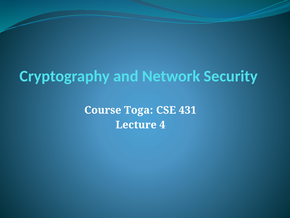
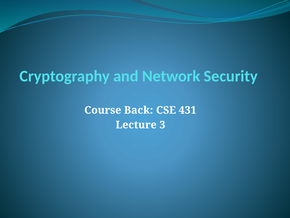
Toga: Toga -> Back (139, 110)
4: 4 -> 3 (162, 125)
